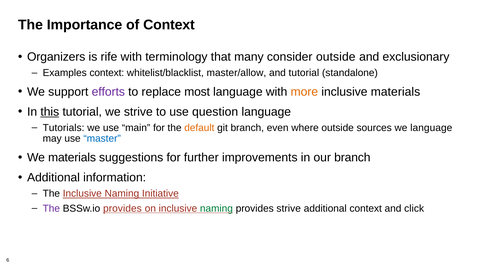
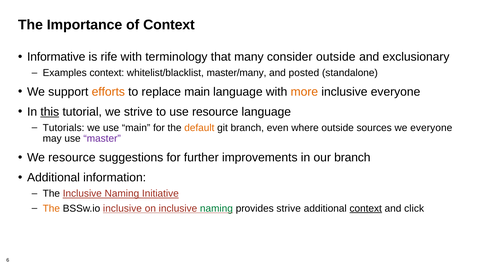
Organizers: Organizers -> Informative (56, 57)
master/allow: master/allow -> master/many (237, 73)
and tutorial: tutorial -> posted (304, 73)
efforts colour: purple -> orange (108, 92)
replace most: most -> main (197, 92)
inclusive materials: materials -> everyone (396, 92)
use question: question -> resource (215, 112)
we language: language -> everyone (431, 128)
master colour: blue -> purple (102, 138)
We materials: materials -> resource (72, 157)
The colour: purple -> orange (51, 208)
BSSw.io provides: provides -> inclusive (122, 208)
context underline: none -> present (366, 208)
